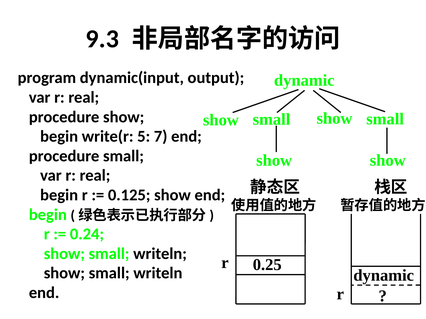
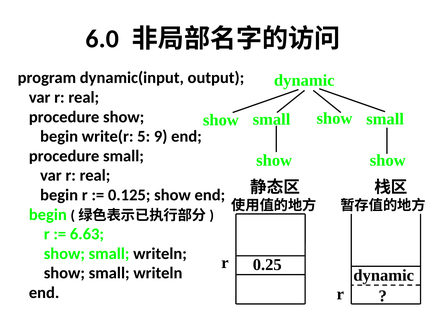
9.3: 9.3 -> 6.0 (102, 39)
7: 7 -> 9 (161, 137)
0.24: 0.24 -> 6.63 (87, 234)
